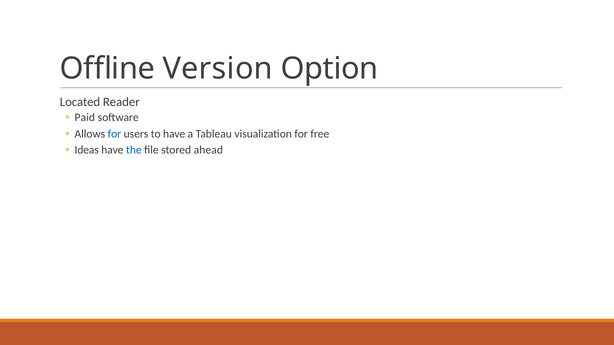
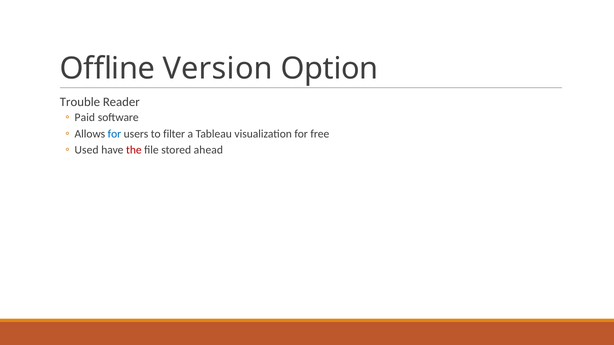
Located: Located -> Trouble (80, 102)
to have: have -> filter (174, 134)
Ideas: Ideas -> Used (87, 150)
the colour: blue -> red (134, 150)
